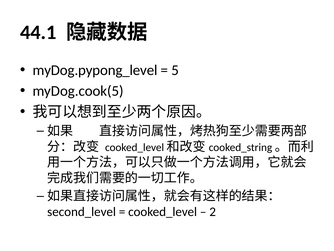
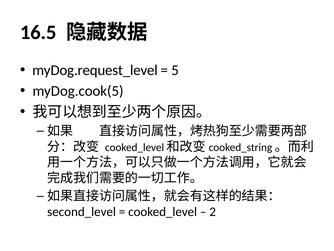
44.1: 44.1 -> 16.5 (38, 32)
myDog.pypong_level: myDog.pypong_level -> myDog.request_level (95, 70)
